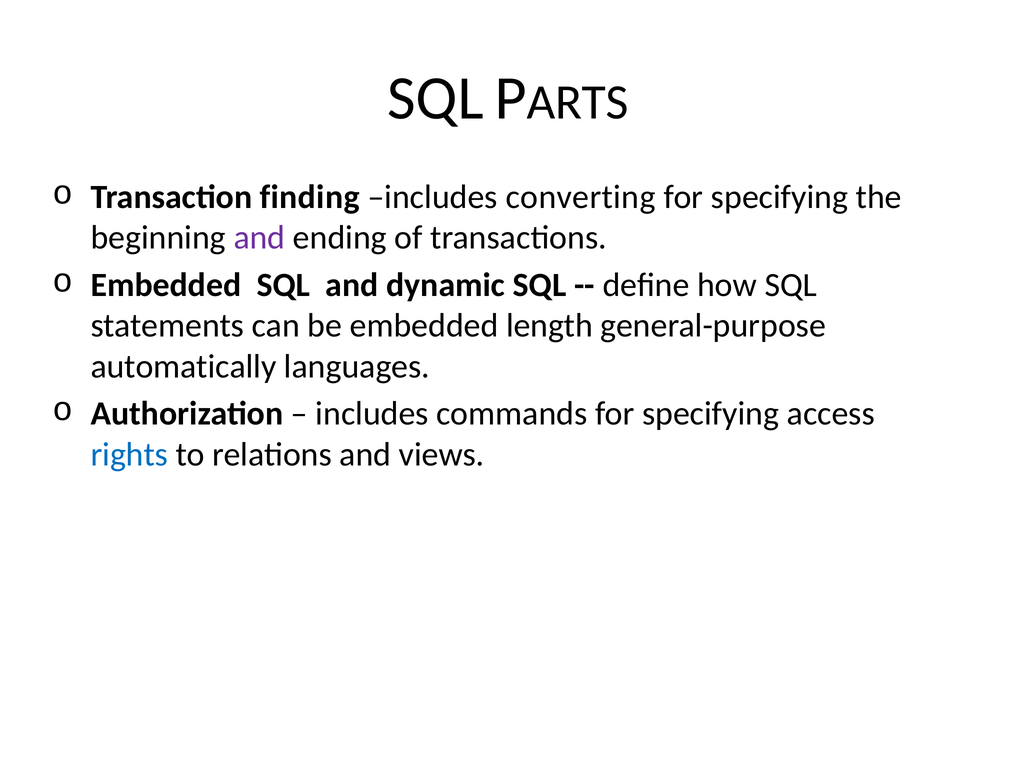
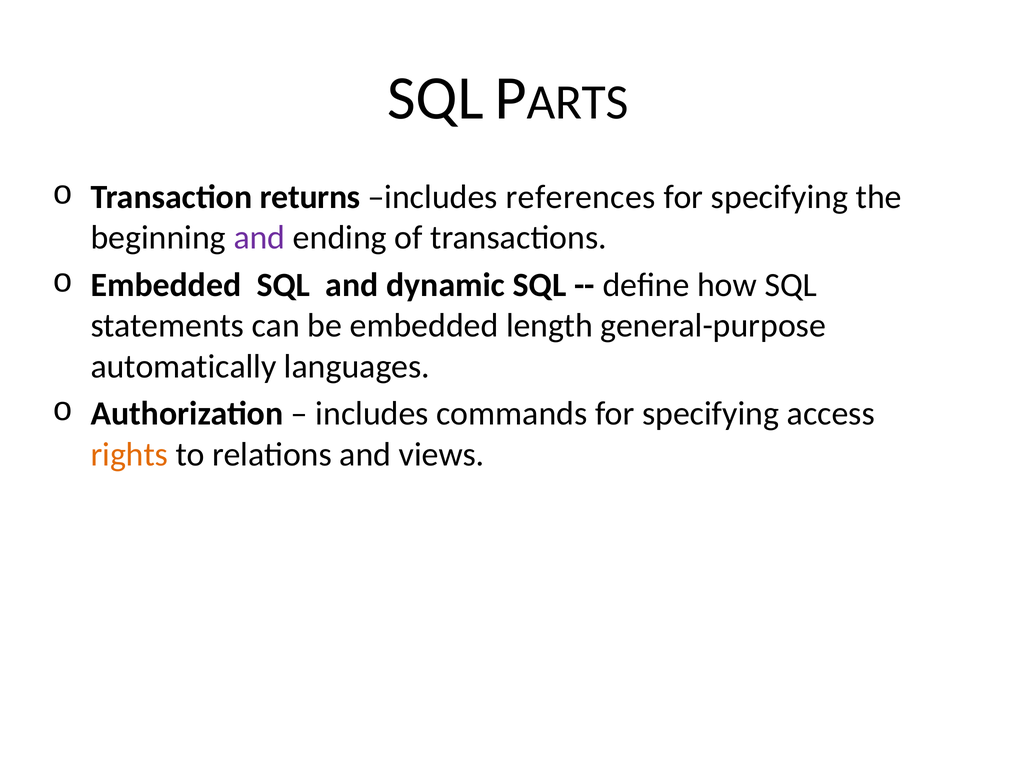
finding: finding -> returns (310, 197)
converting: converting -> references (581, 197)
rights colour: blue -> orange (129, 454)
